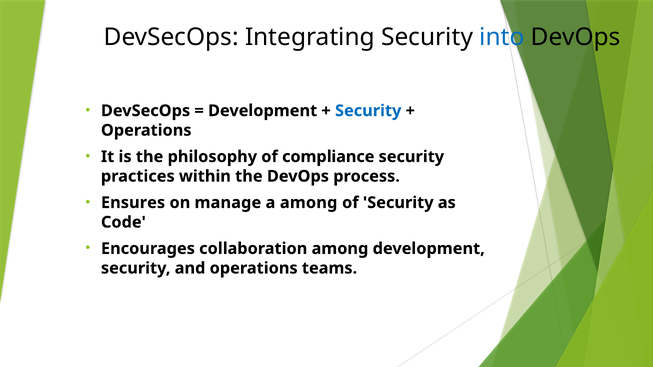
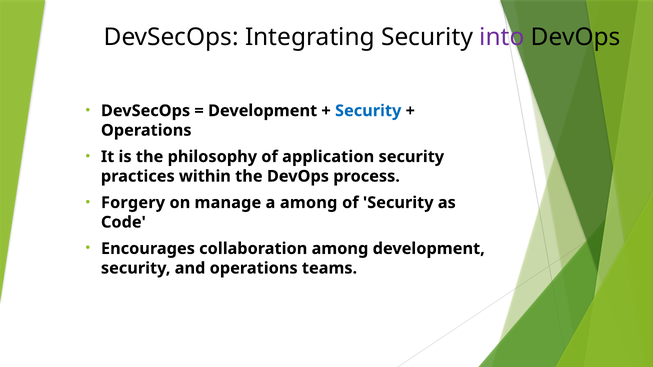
into colour: blue -> purple (502, 37)
compliance: compliance -> application (328, 157)
Ensures: Ensures -> Forgery (133, 203)
